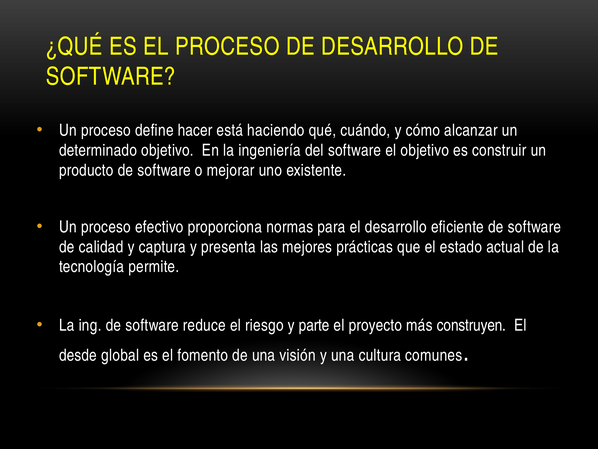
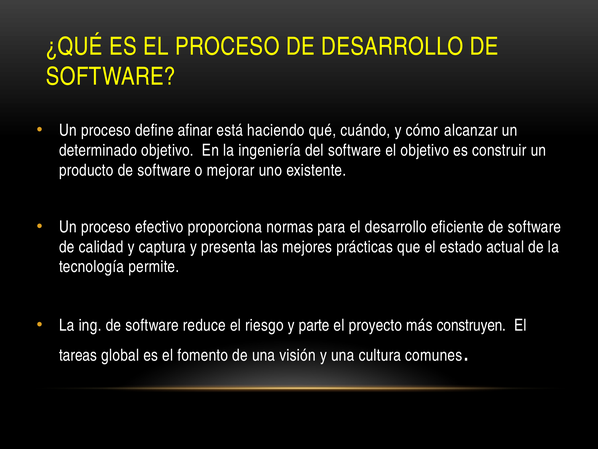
hacer: hacer -> afinar (195, 130)
desde: desde -> tareas (78, 355)
